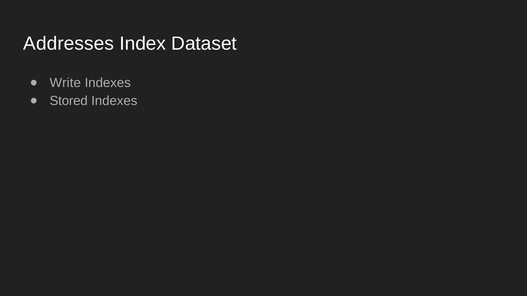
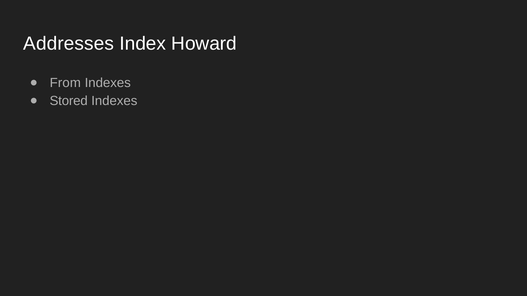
Dataset: Dataset -> Howard (204, 44)
Write: Write -> From (65, 83)
